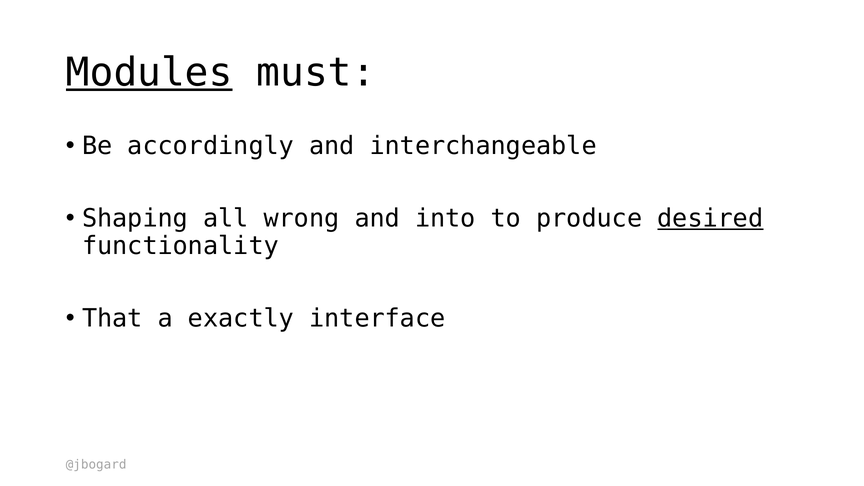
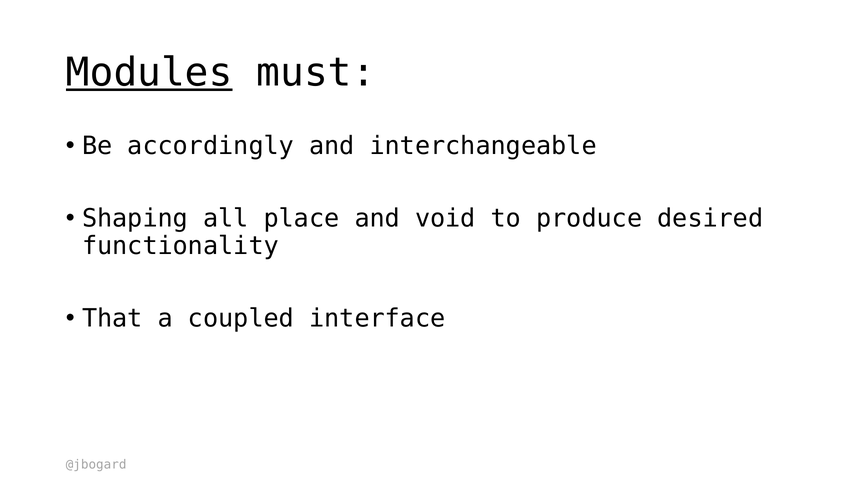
wrong: wrong -> place (302, 219)
into: into -> void (445, 219)
desired underline: present -> none (710, 219)
exactly: exactly -> coupled (241, 318)
